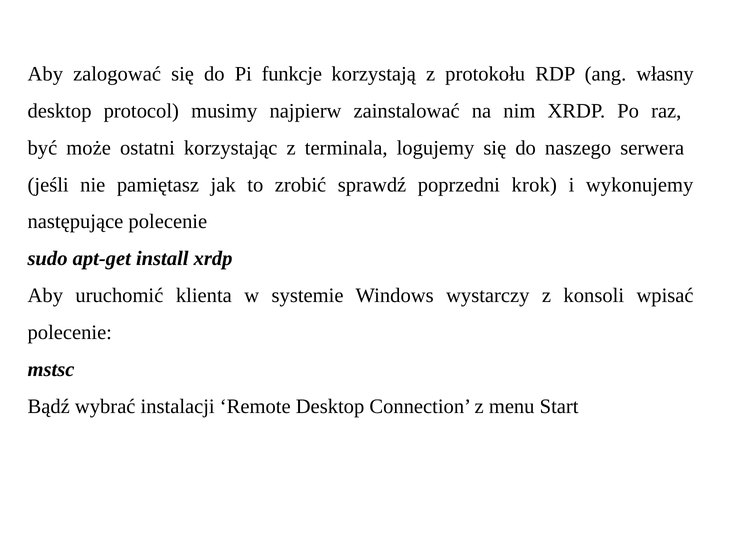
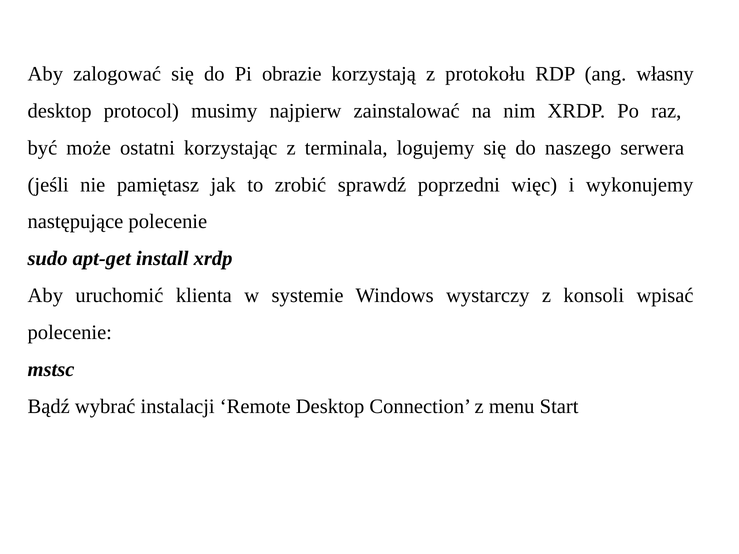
funkcje: funkcje -> obrazie (292, 74)
krok: krok -> więc (534, 185)
